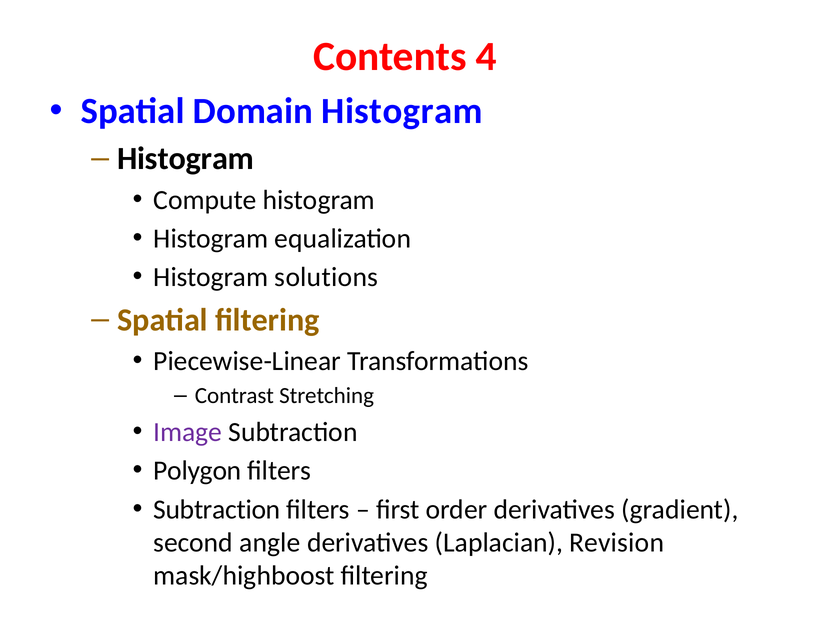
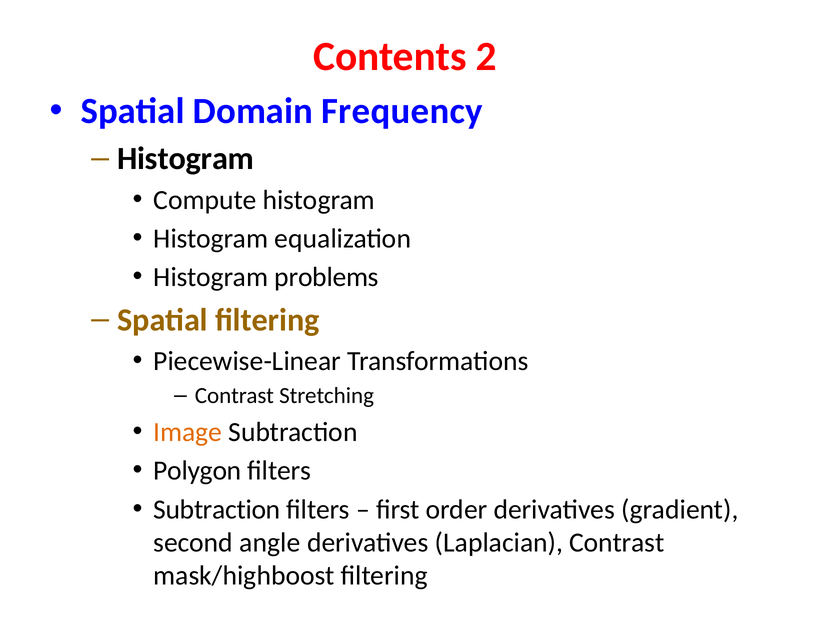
4: 4 -> 2 (486, 57)
Domain Histogram: Histogram -> Frequency (402, 111)
solutions: solutions -> problems (327, 277)
Image colour: purple -> orange (188, 432)
Laplacian Revision: Revision -> Contrast (617, 542)
